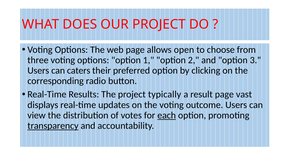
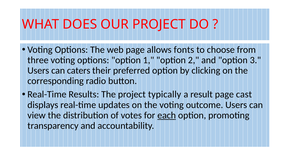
open: open -> fonts (184, 49)
vast: vast -> cast (244, 94)
transparency underline: present -> none (53, 125)
